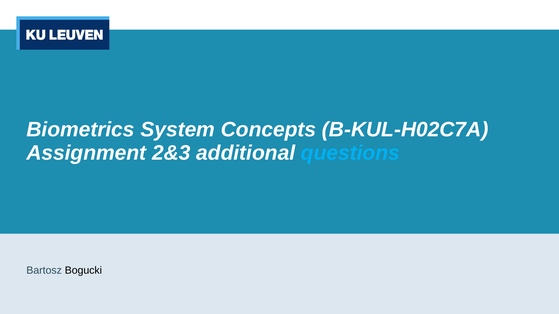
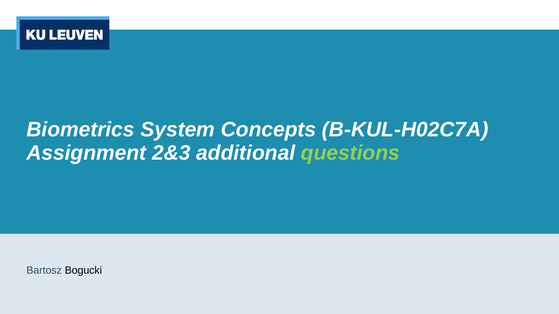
questions colour: light blue -> light green (350, 153)
